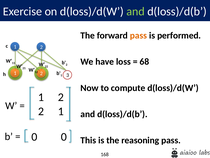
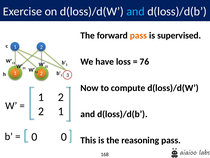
and colour: light green -> light blue (136, 11)
performed: performed -> supervised (179, 35)
68: 68 -> 76 (144, 61)
